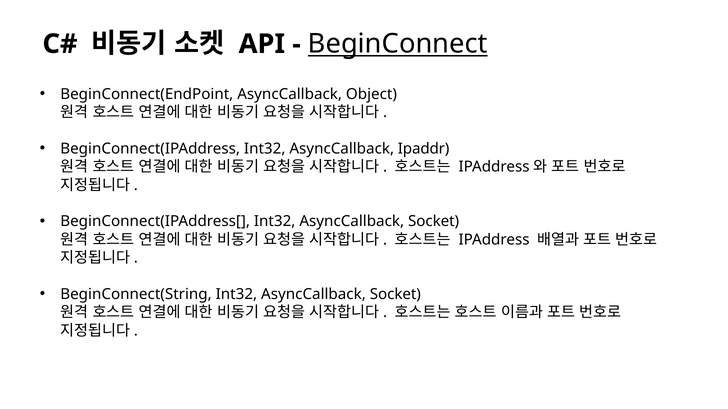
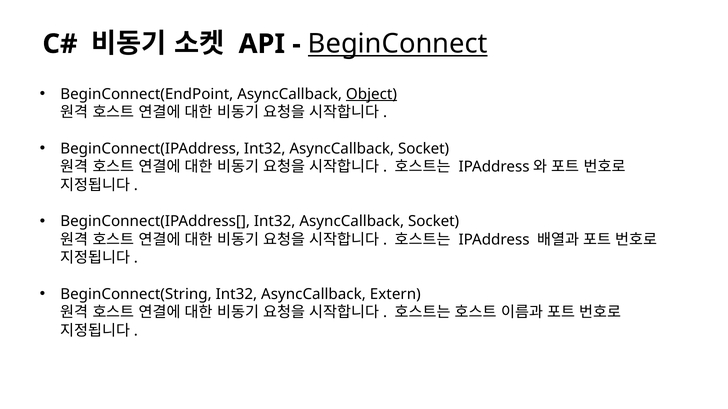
Object underline: none -> present (371, 94)
BeginConnect(IPAddress Int32 AsyncCallback Ipaddr: Ipaddr -> Socket (424, 149)
BeginConnect(String Int32 AsyncCallback Socket: Socket -> Extern (395, 294)
